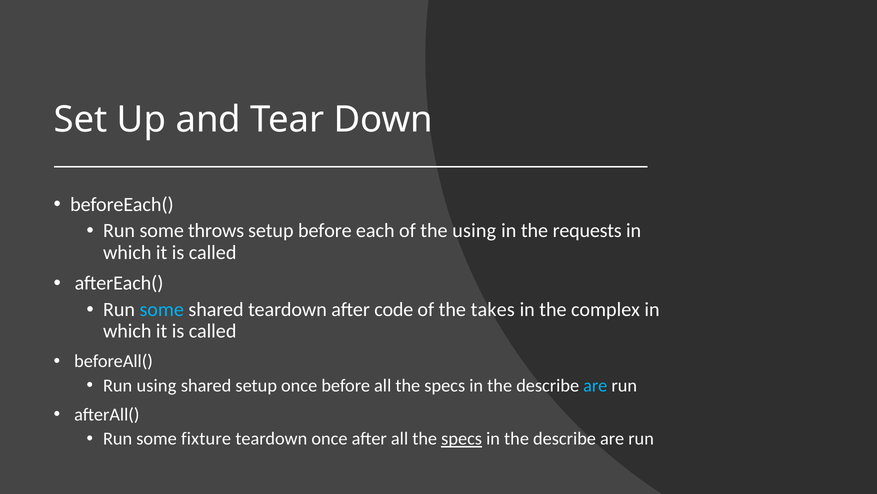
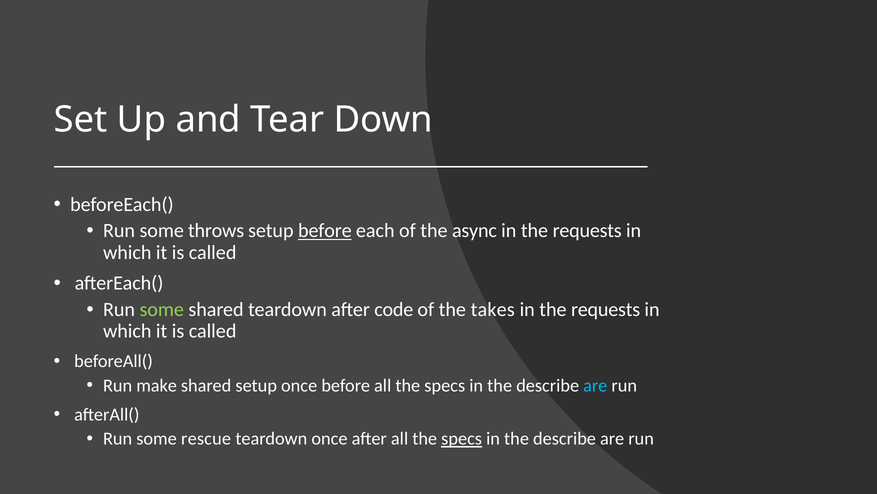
before underline: none -> present (325, 230)
the using: using -> async (474, 230)
some colour: light blue -> light green (162, 309)
complex: complex -> requests (606, 309)
Run using: using -> make (157, 385)
fixture: fixture -> rescue (206, 438)
